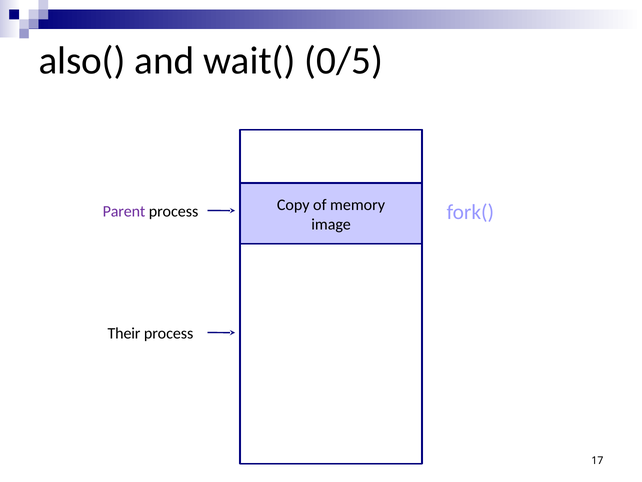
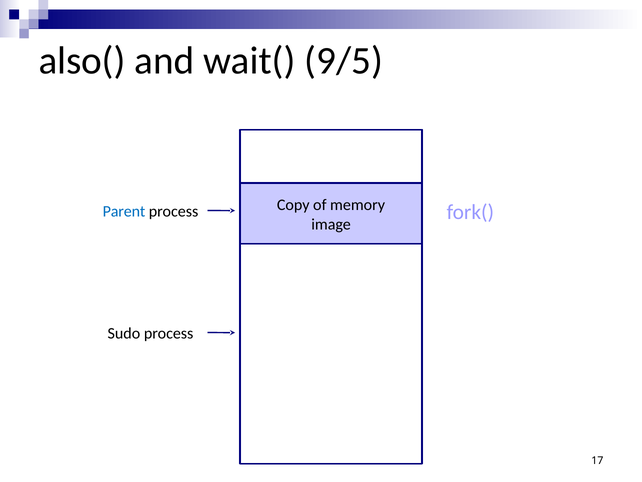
0/5: 0/5 -> 9/5 (344, 61)
Parent colour: purple -> blue (124, 211)
Their: Their -> Sudo (124, 333)
